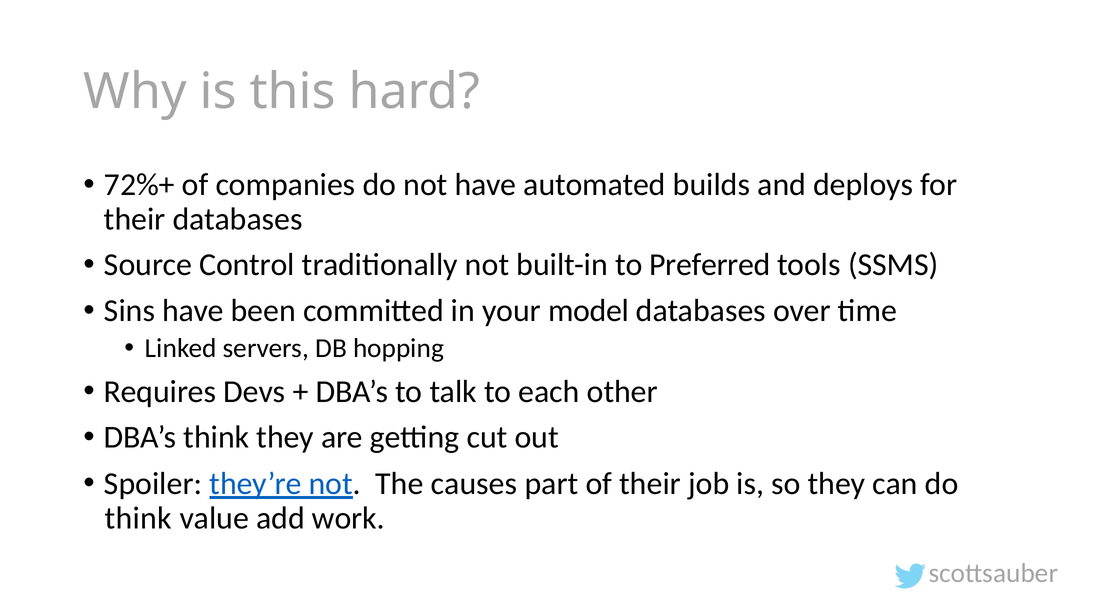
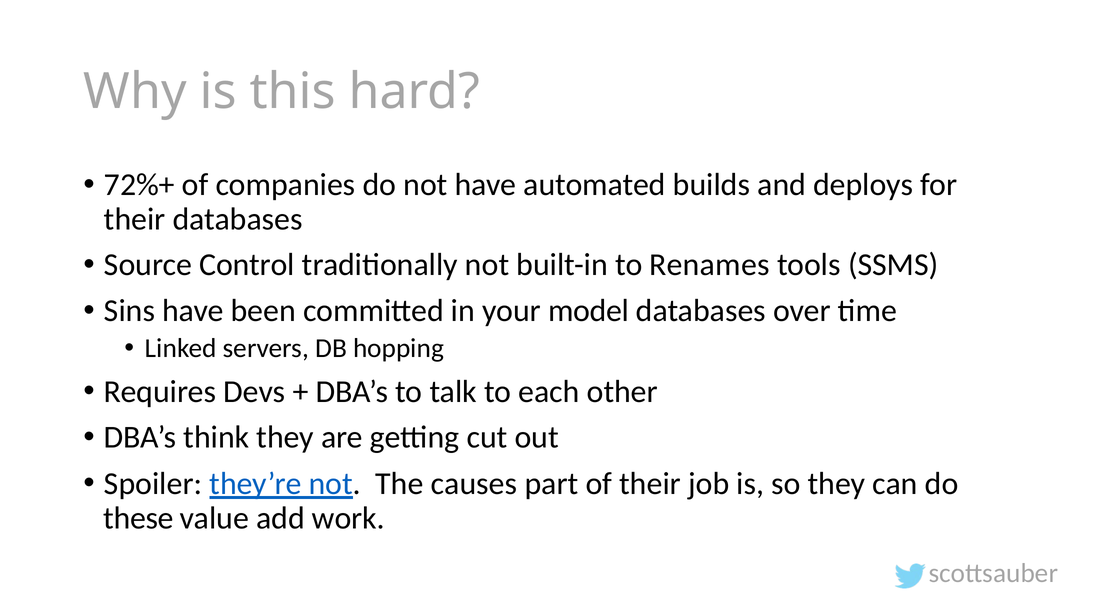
Preferred: Preferred -> Renames (710, 265)
think: think -> these (138, 519)
